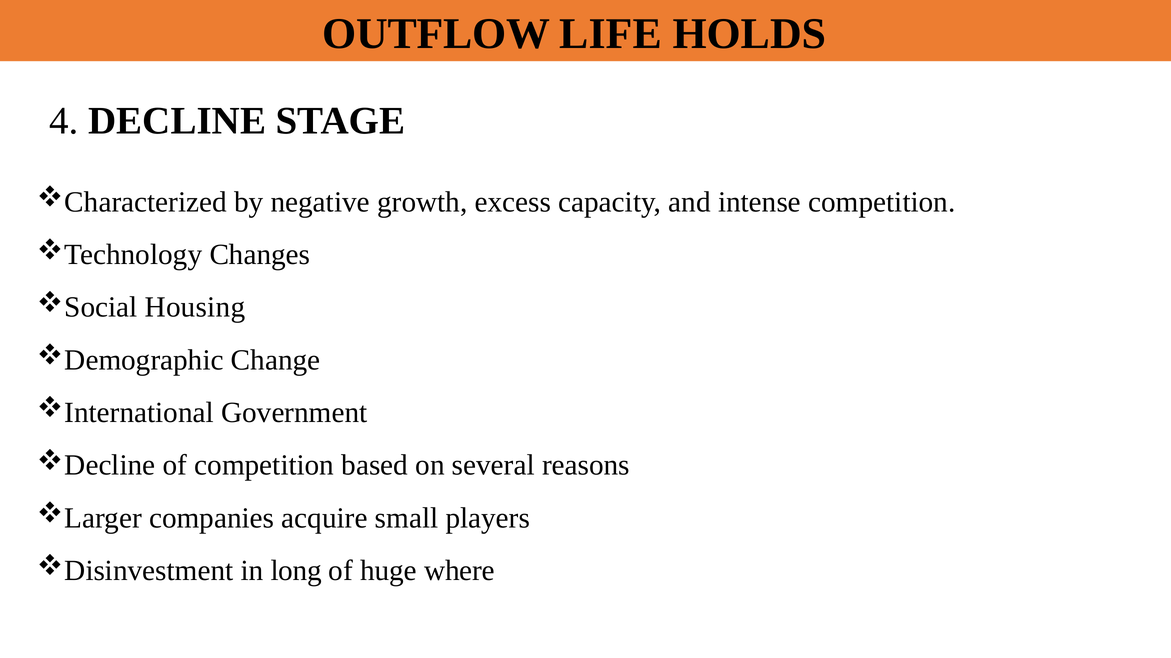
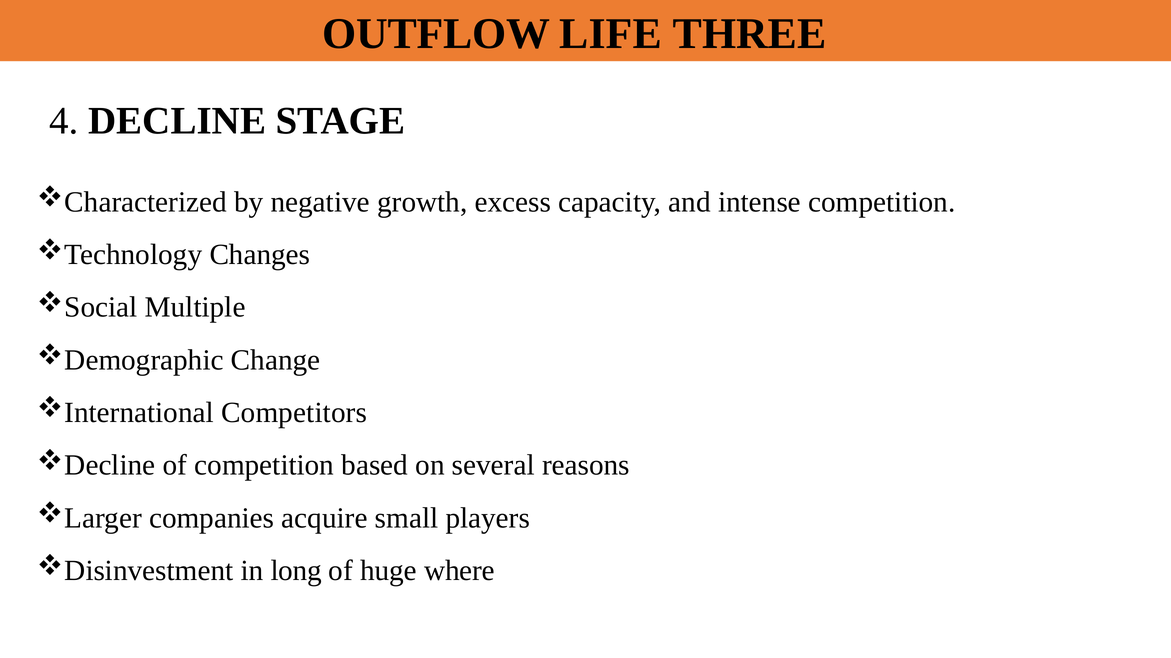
HOLDS: HOLDS -> THREE (750, 34)
Housing: Housing -> Multiple (195, 308)
Government: Government -> Competitors (294, 413)
